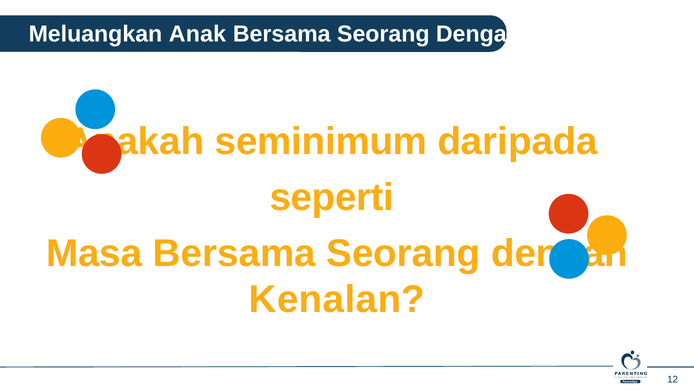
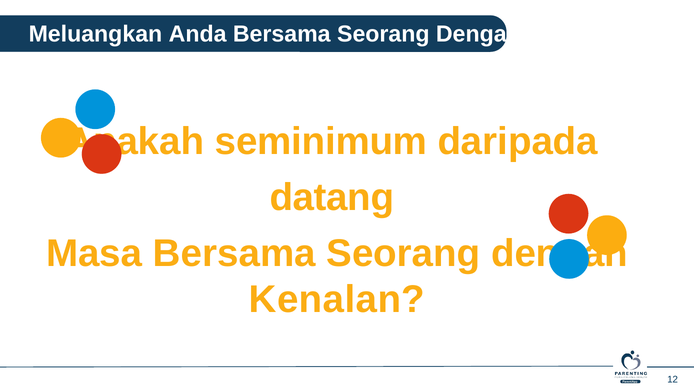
Meluangkan Anak: Anak -> Anda (198, 34)
seperti: seperti -> datang (332, 197)
